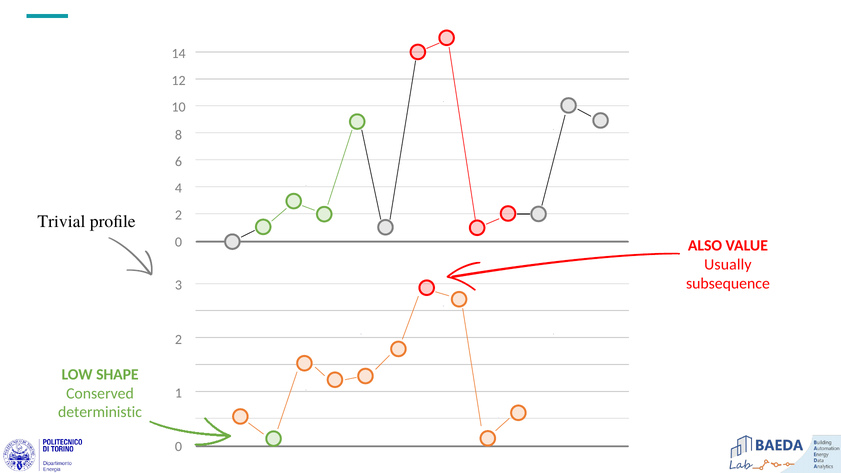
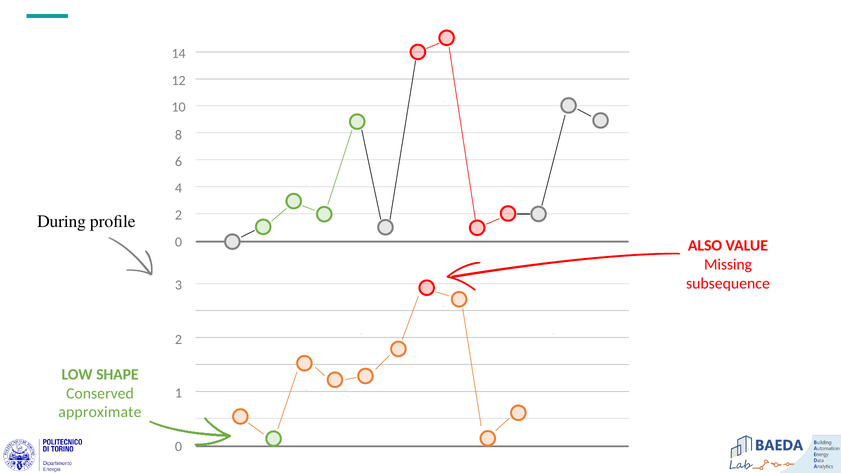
Trivial: Trivial -> During (62, 222)
Usually: Usually -> Missing (728, 265)
deterministic: deterministic -> approximate (100, 412)
